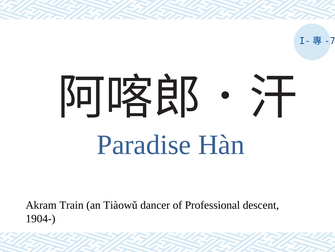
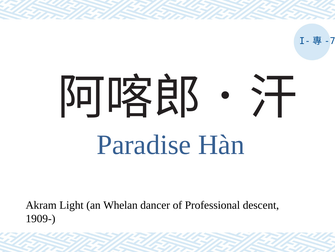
Train: Train -> Light (71, 205)
Tiàowǔ: Tiàowǔ -> Whelan (120, 205)
1904-: 1904- -> 1909- (41, 218)
